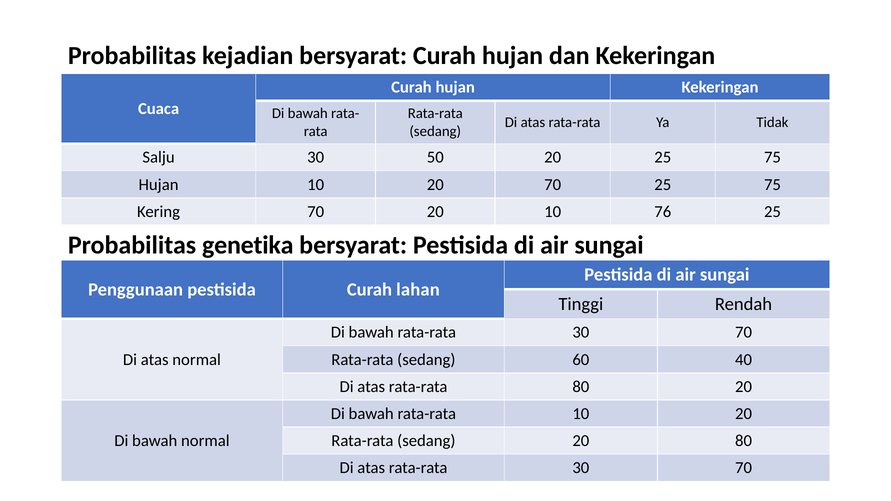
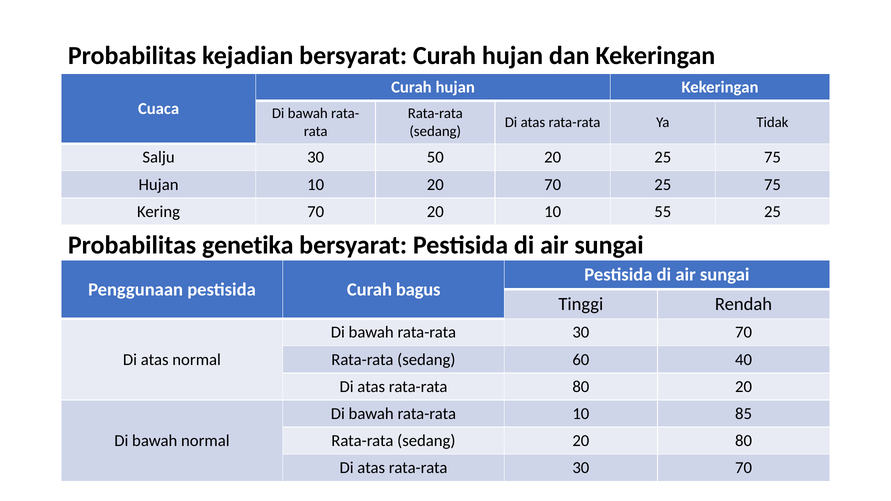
76: 76 -> 55 (663, 212)
lahan: lahan -> bagus (418, 290)
rata-rata 10 20: 20 -> 85 (744, 414)
